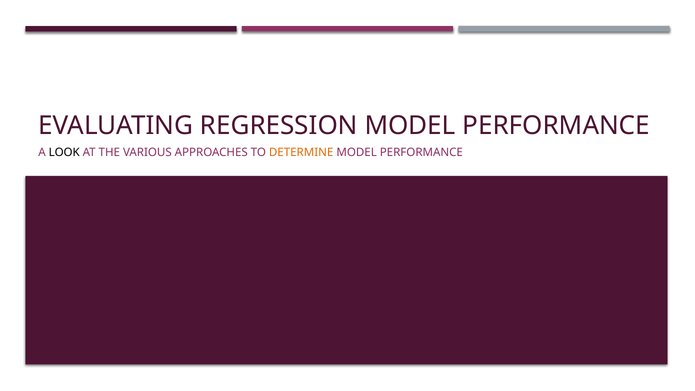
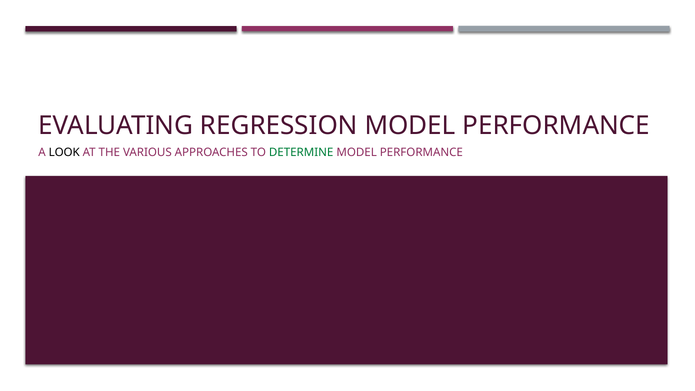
DETERMINE colour: orange -> green (301, 153)
